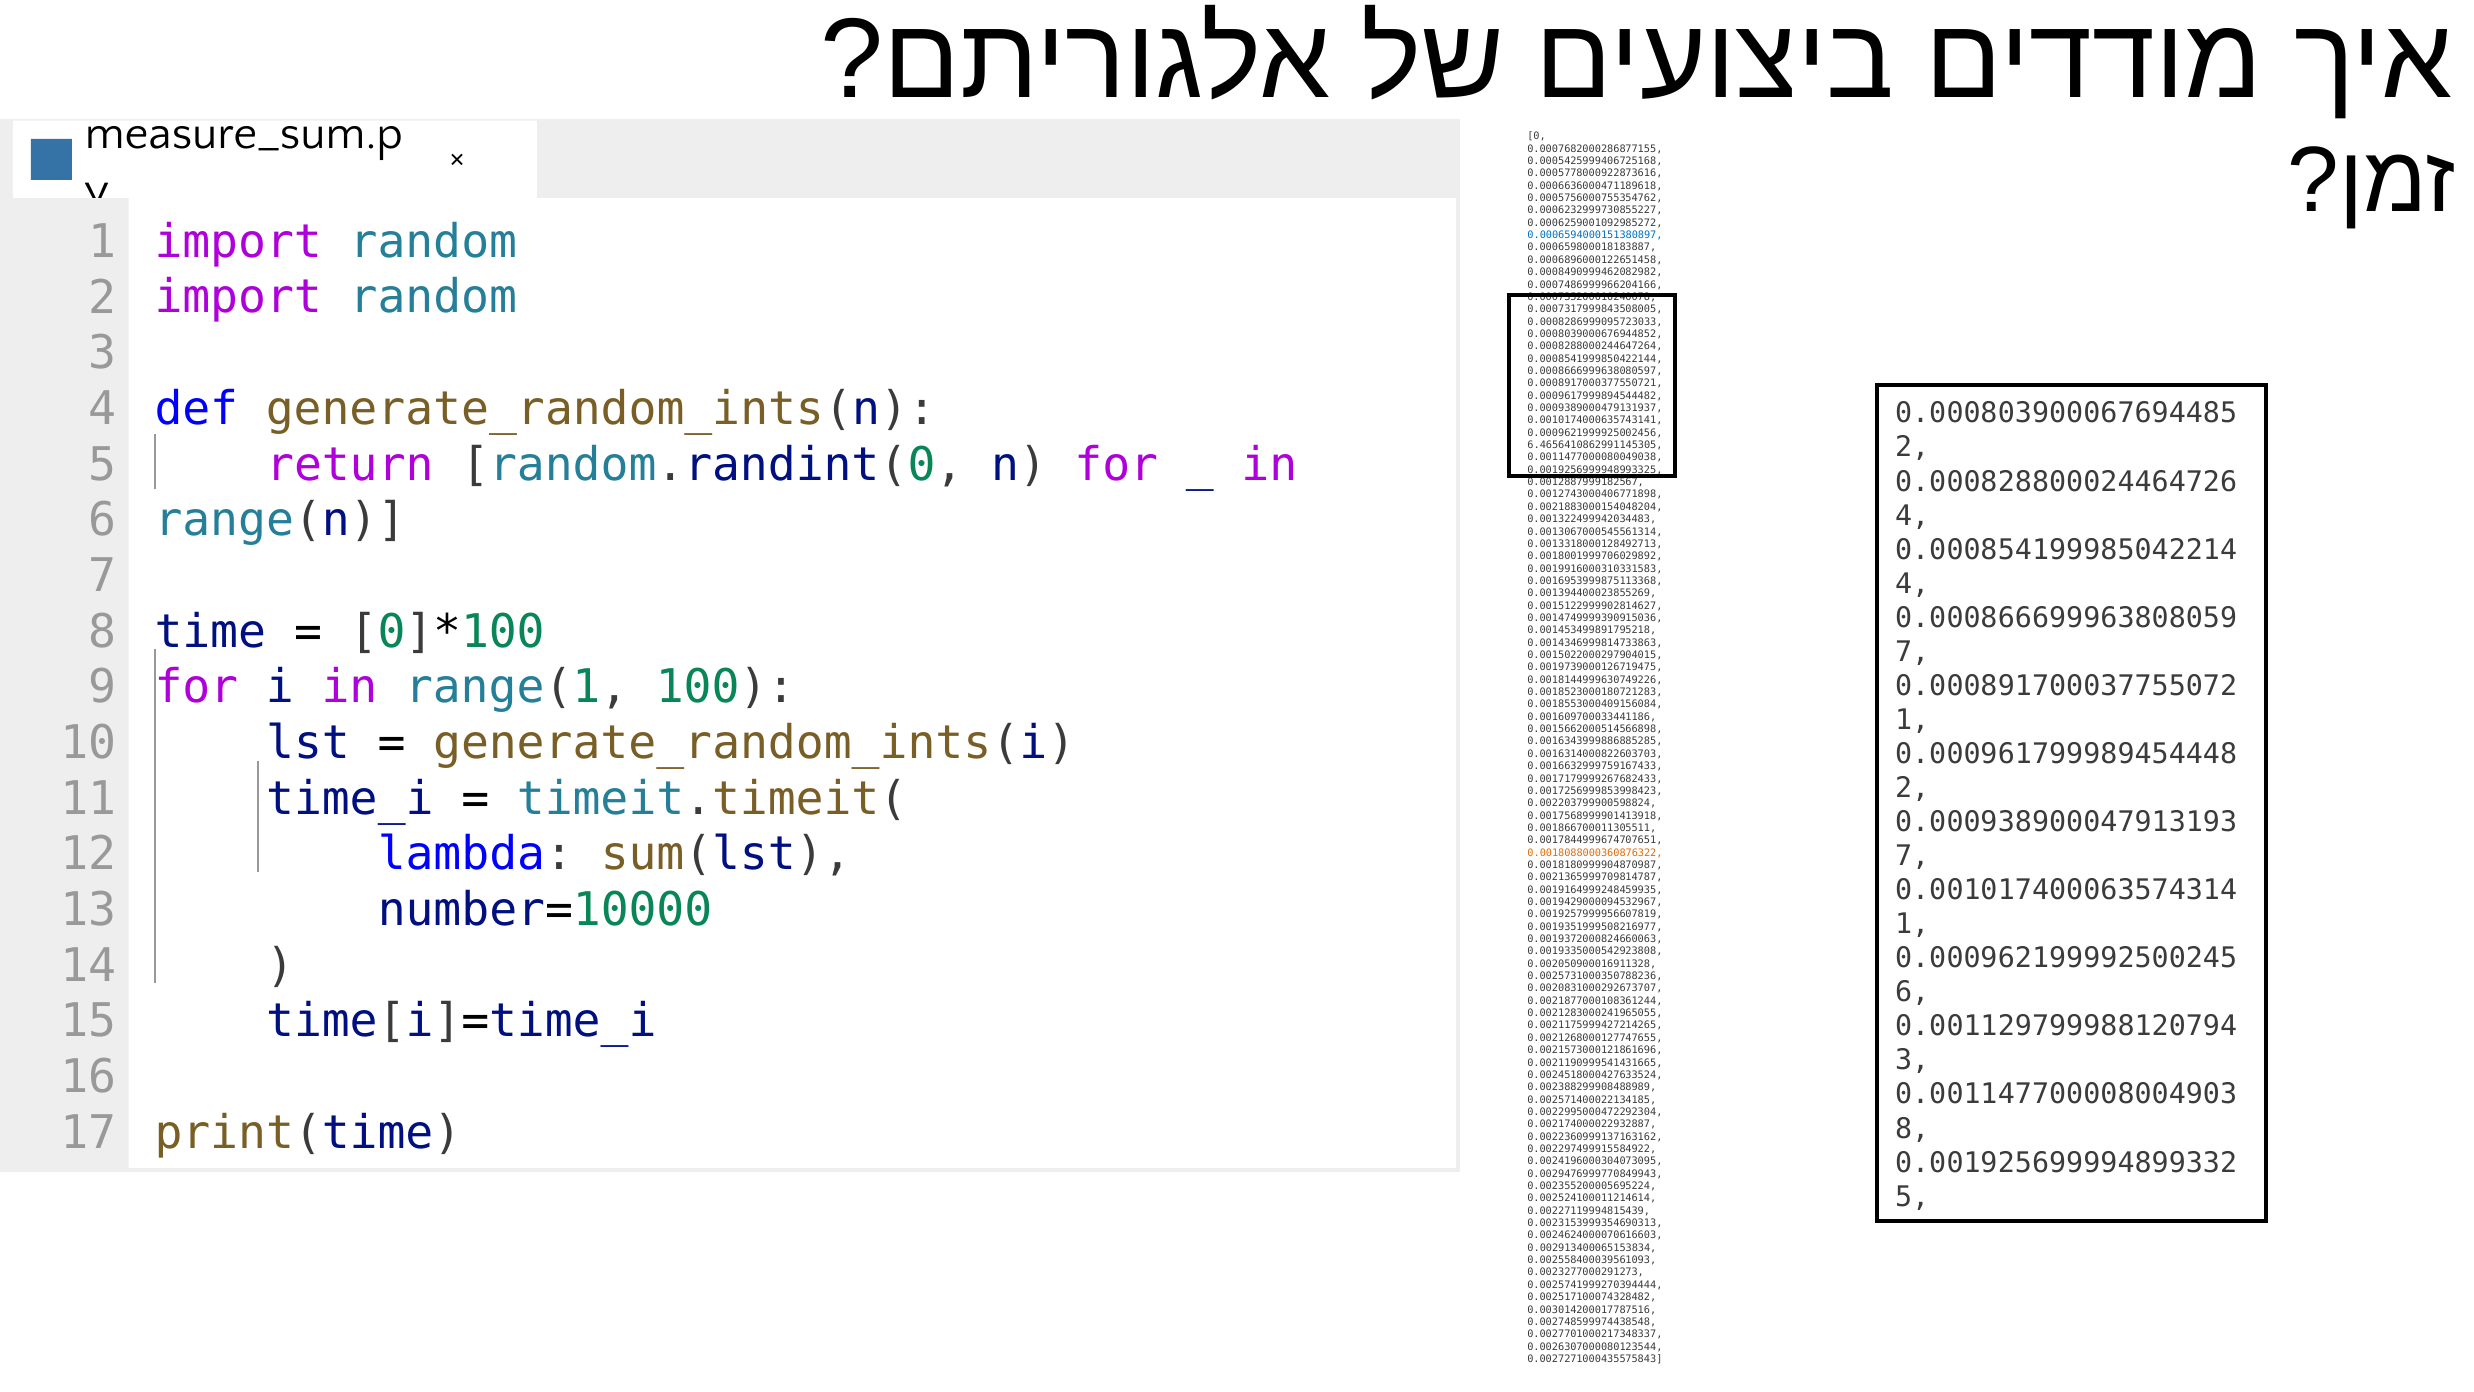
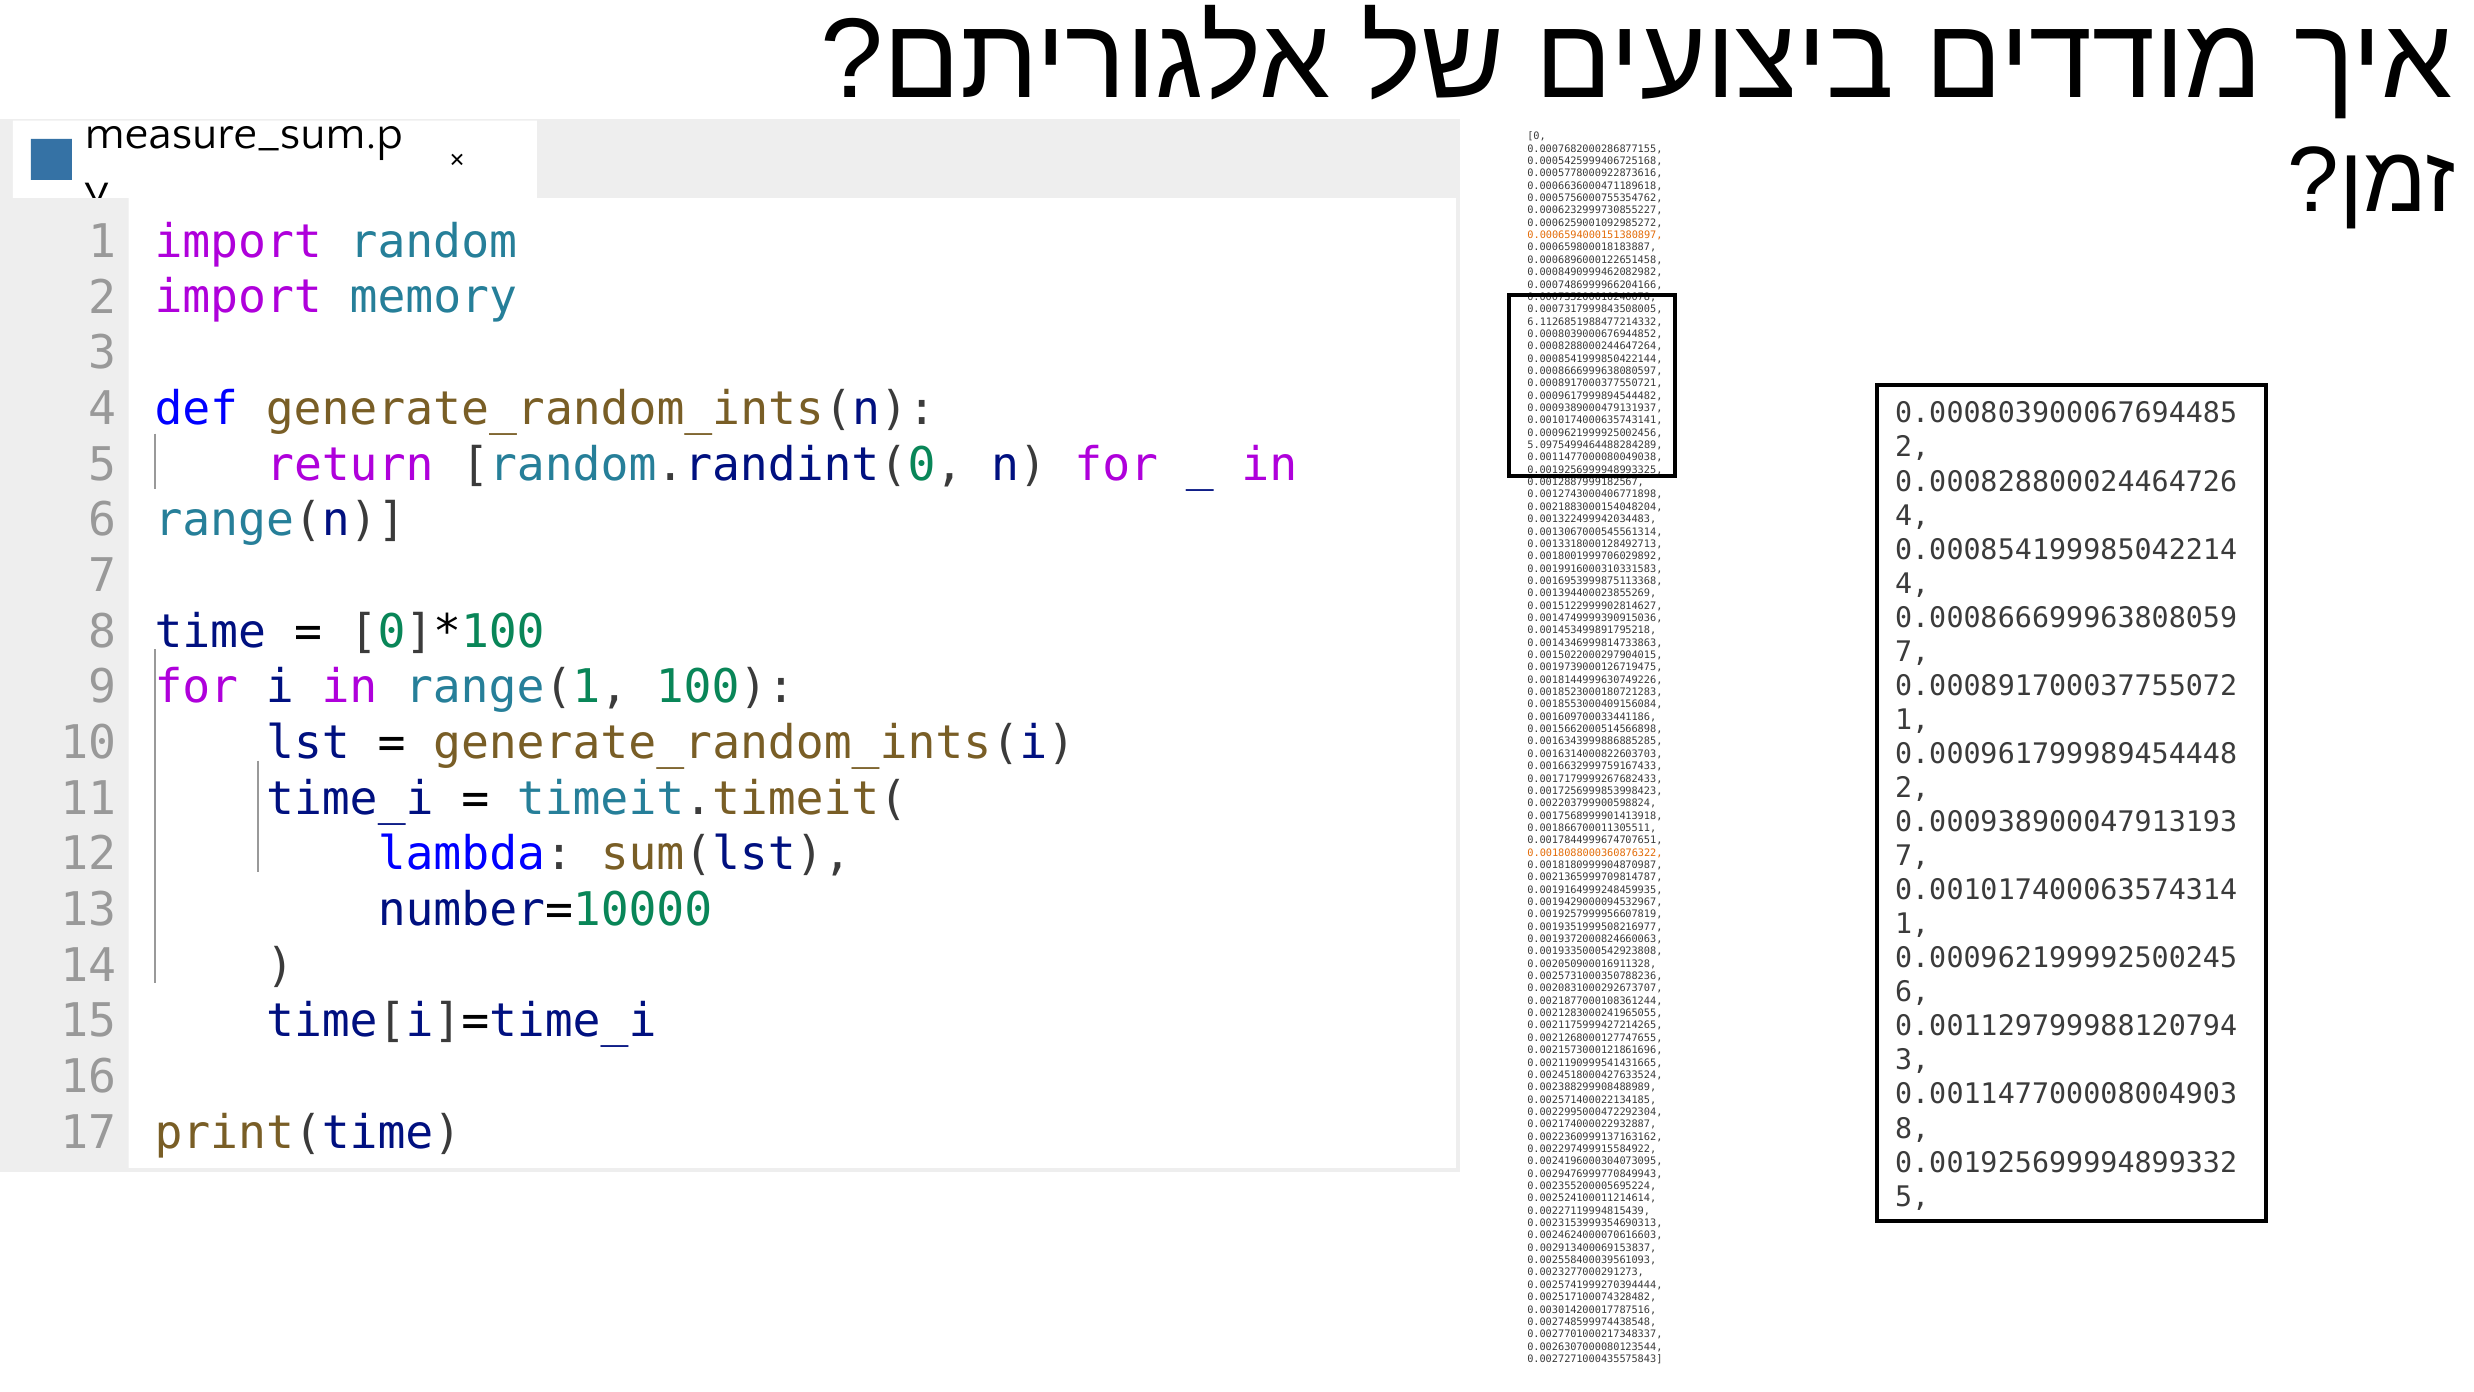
0.0006594000151380897 colour: blue -> orange (1595, 235)
random: random -> memory (433, 298)
0.0008286999095723033: 0.0008286999095723033 -> 6.1126851988477214332 (1595, 322)
6.4656410862991145305: 6.4656410862991145305 -> 5.0975499464488284289 (1595, 445)
0.002913400065153834: 0.002913400065153834 -> 0.002913400069153837 (1592, 1248)
